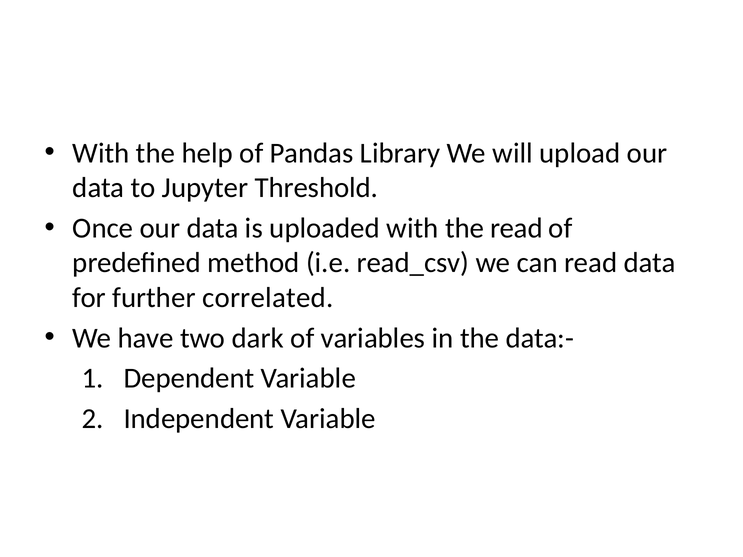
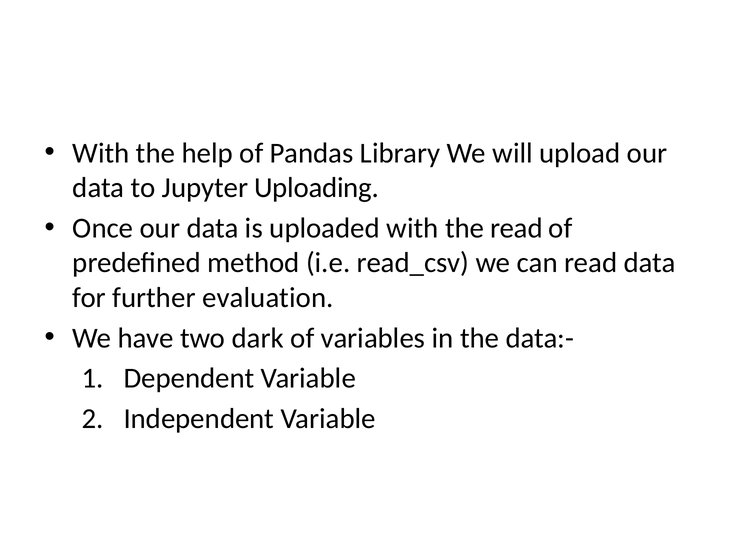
Threshold: Threshold -> Uploading (317, 188)
correlated: correlated -> evaluation (268, 298)
